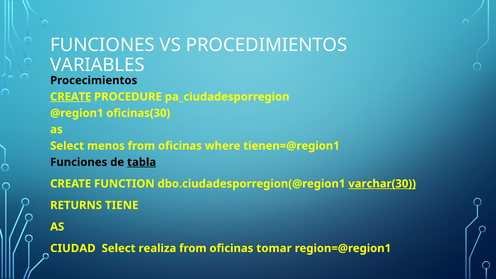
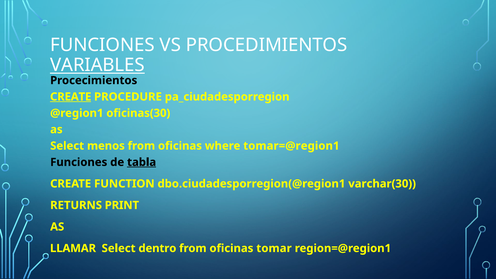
VARIABLES underline: none -> present (97, 65)
tienen=@region1: tienen=@region1 -> tomar=@region1 (291, 146)
varchar(30 underline: present -> none (382, 184)
TIENE: TIENE -> PRINT (122, 205)
CIUDAD: CIUDAD -> LLAMAR (73, 248)
realiza: realiza -> dentro (157, 248)
